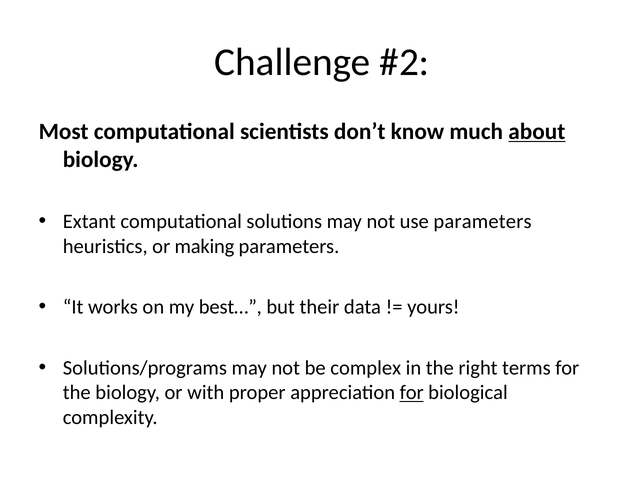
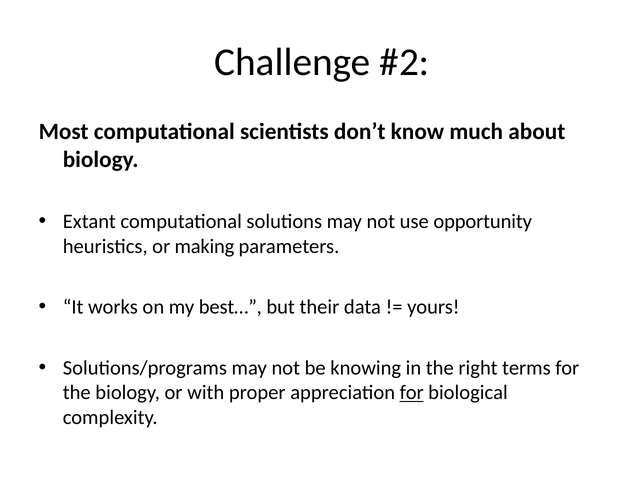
about underline: present -> none (537, 131)
use parameters: parameters -> opportunity (483, 222)
complex: complex -> knowing (366, 368)
